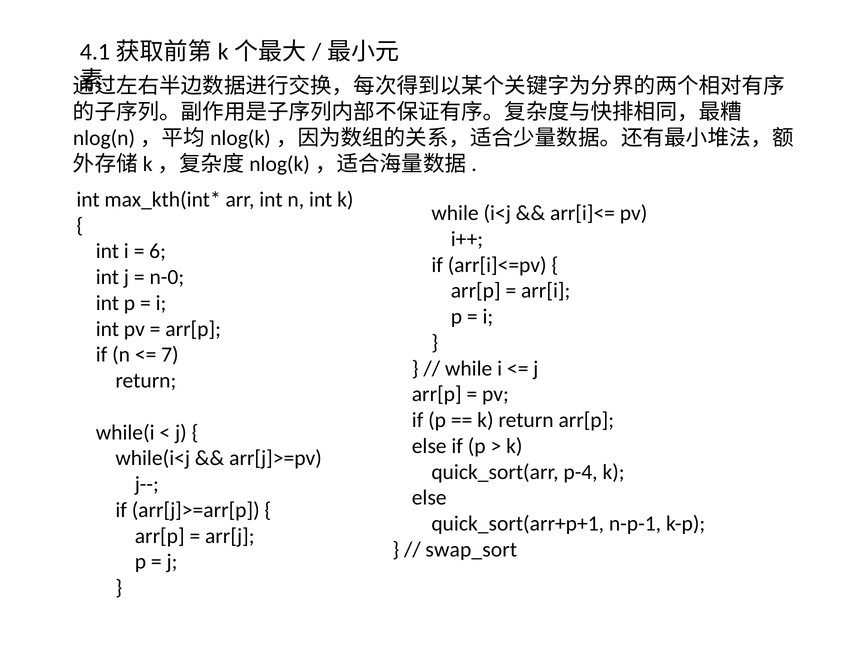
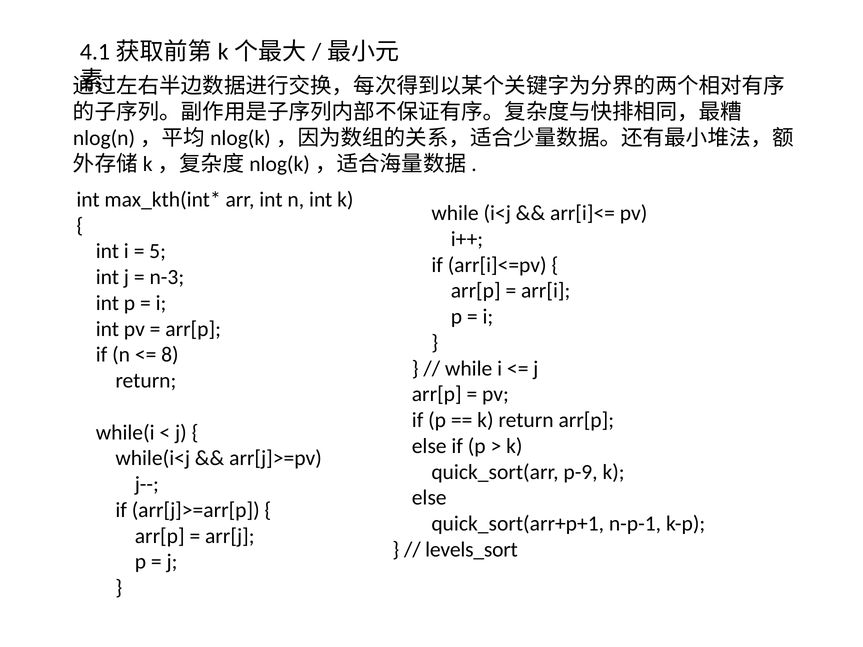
6: 6 -> 5 (158, 251)
n-0: n-0 -> n-3 (167, 277)
7: 7 -> 8 (170, 355)
p-4: p-4 -> p-9 (581, 472)
swap_sort: swap_sort -> levels_sort (472, 550)
